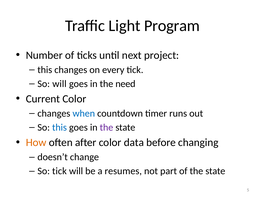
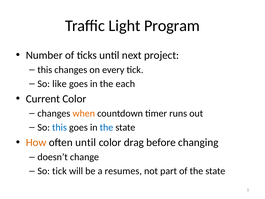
So will: will -> like (59, 84)
need: need -> each (125, 84)
when colour: blue -> orange (84, 113)
the colour: purple -> blue (106, 127)
often after: after -> until (86, 142)
data: data -> drag (134, 142)
